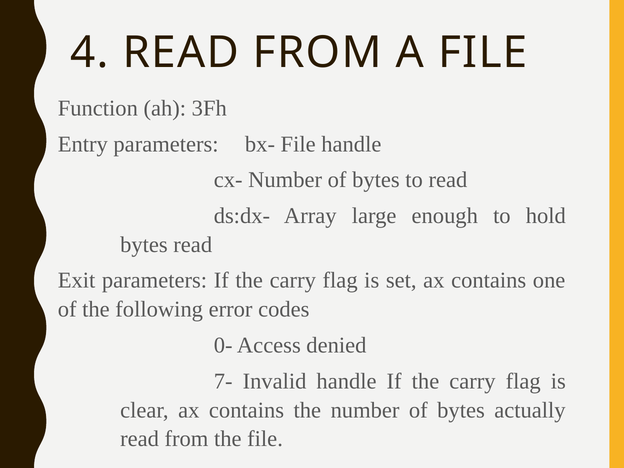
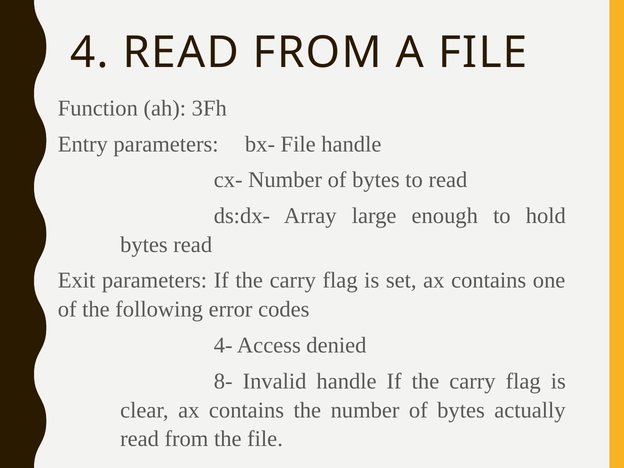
0-: 0- -> 4- (223, 345)
7-: 7- -> 8- (223, 381)
